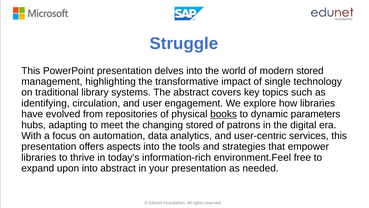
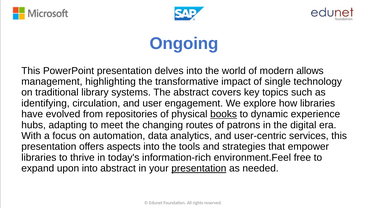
Struggle: Struggle -> Ongoing (184, 43)
modern stored: stored -> allows (310, 71)
parameters: parameters -> experience (315, 114)
changing stored: stored -> routes (199, 125)
presentation underline: none -> present (199, 168)
